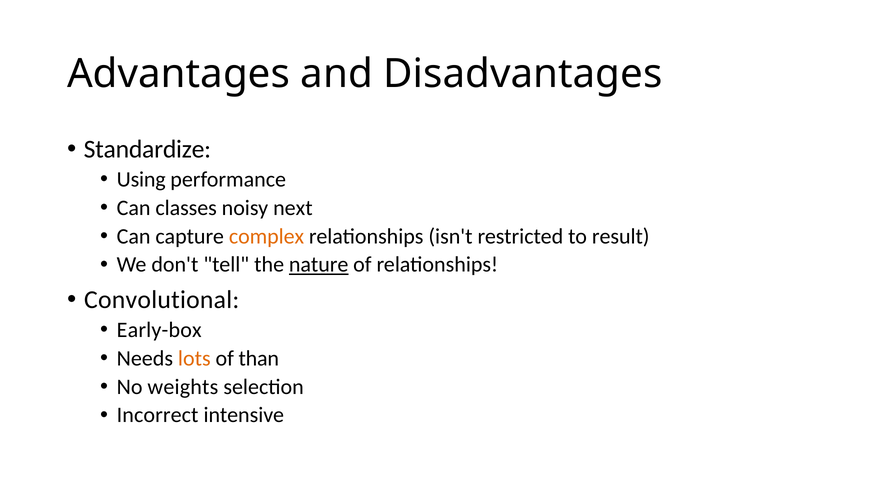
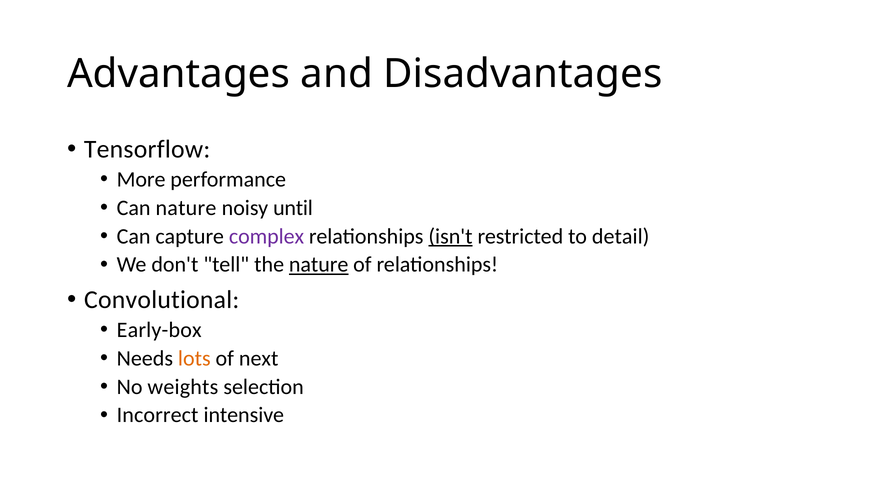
Standardize: Standardize -> Tensorflow (147, 149)
Using: Using -> More (141, 179)
Can classes: classes -> nature (186, 208)
next: next -> until (293, 208)
complex colour: orange -> purple (267, 236)
isn't underline: none -> present (451, 236)
result: result -> detail (621, 236)
than: than -> next (259, 358)
